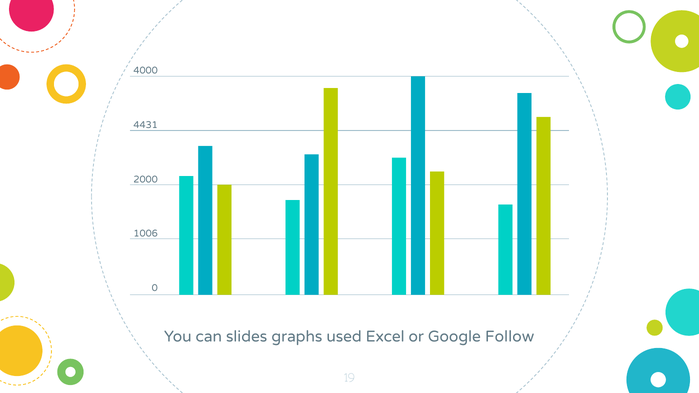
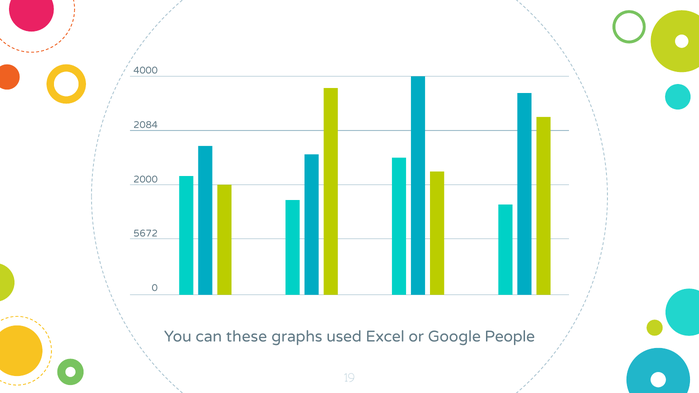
4431: 4431 -> 2084 (146, 125)
1006: 1006 -> 5672 (146, 234)
slides: slides -> these (247, 337)
Follow: Follow -> People (510, 337)
